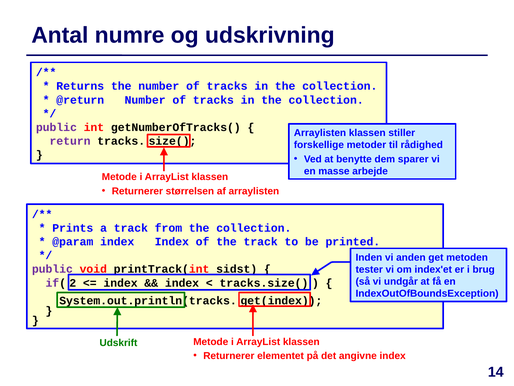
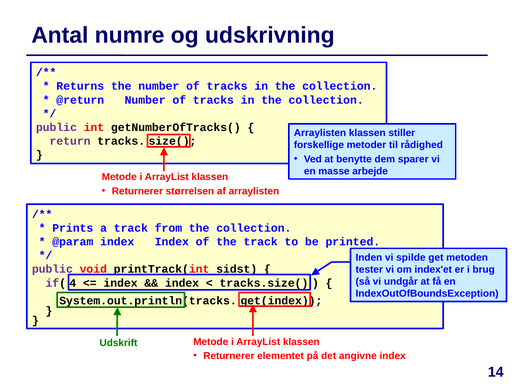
anden: anden -> spilde (411, 257)
2: 2 -> 4 (73, 283)
